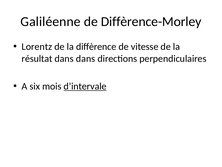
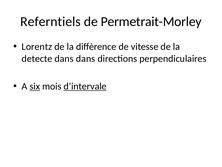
Galiléenne: Galiléenne -> Referntiels (51, 21)
Diffèrence-Morley: Diffèrence-Morley -> Permetrait-Morley (151, 21)
résultat: résultat -> detecte (37, 58)
six underline: none -> present (35, 86)
